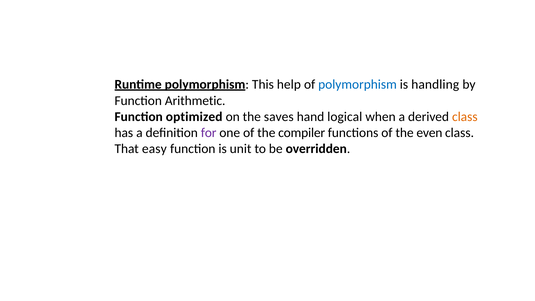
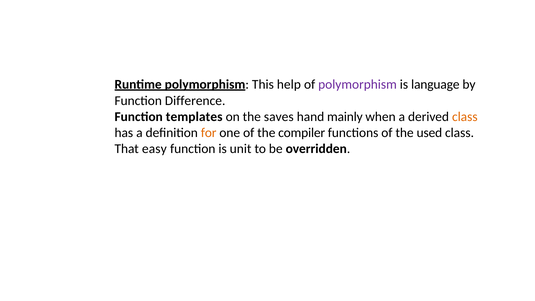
polymorphism colour: blue -> purple (357, 84)
handling: handling -> language (435, 84)
Arithmetic: Arithmetic -> Difference (195, 101)
optimized: optimized -> templates (194, 117)
logical: logical -> mainly (345, 117)
for colour: purple -> orange (209, 133)
even: even -> used (429, 133)
